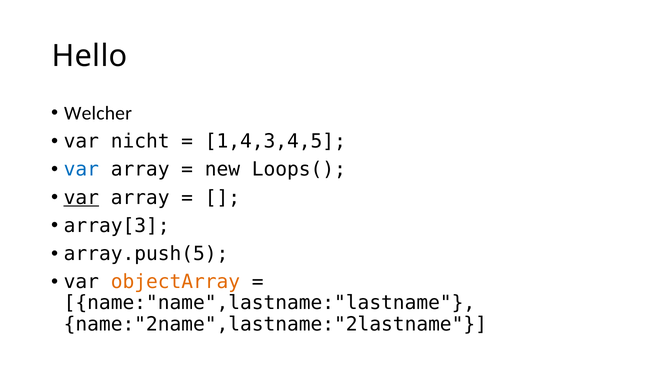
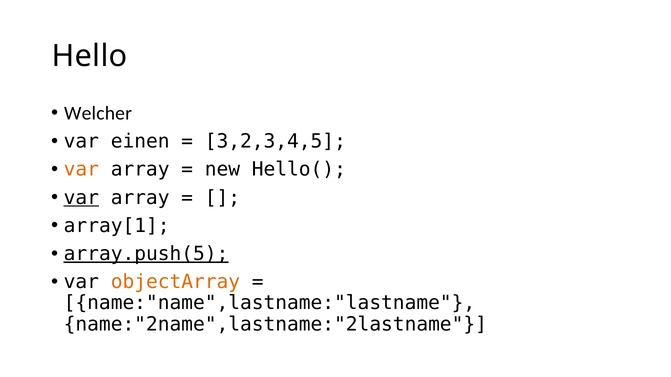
nicht: nicht -> einen (140, 142)
1,4,3,4,5: 1,4,3,4,5 -> 3,2,3,4,5 (275, 142)
var colour: blue -> orange (81, 170)
Loops(: Loops( -> Hello( (299, 170)
array[3: array[3 -> array[1 (117, 226)
array.push(5 underline: none -> present (146, 254)
